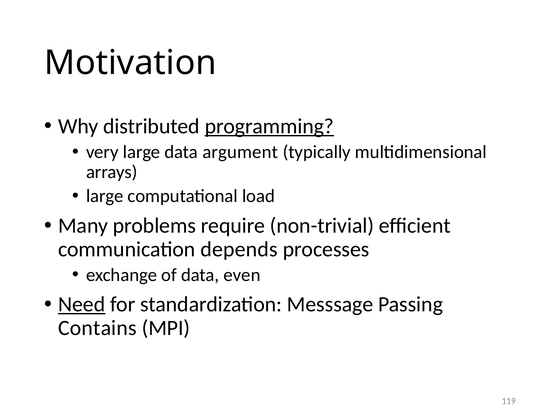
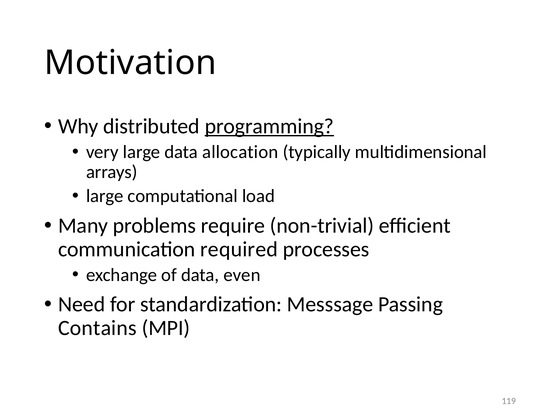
argument: argument -> allocation (240, 152)
depends: depends -> required (239, 249)
Need underline: present -> none (82, 304)
